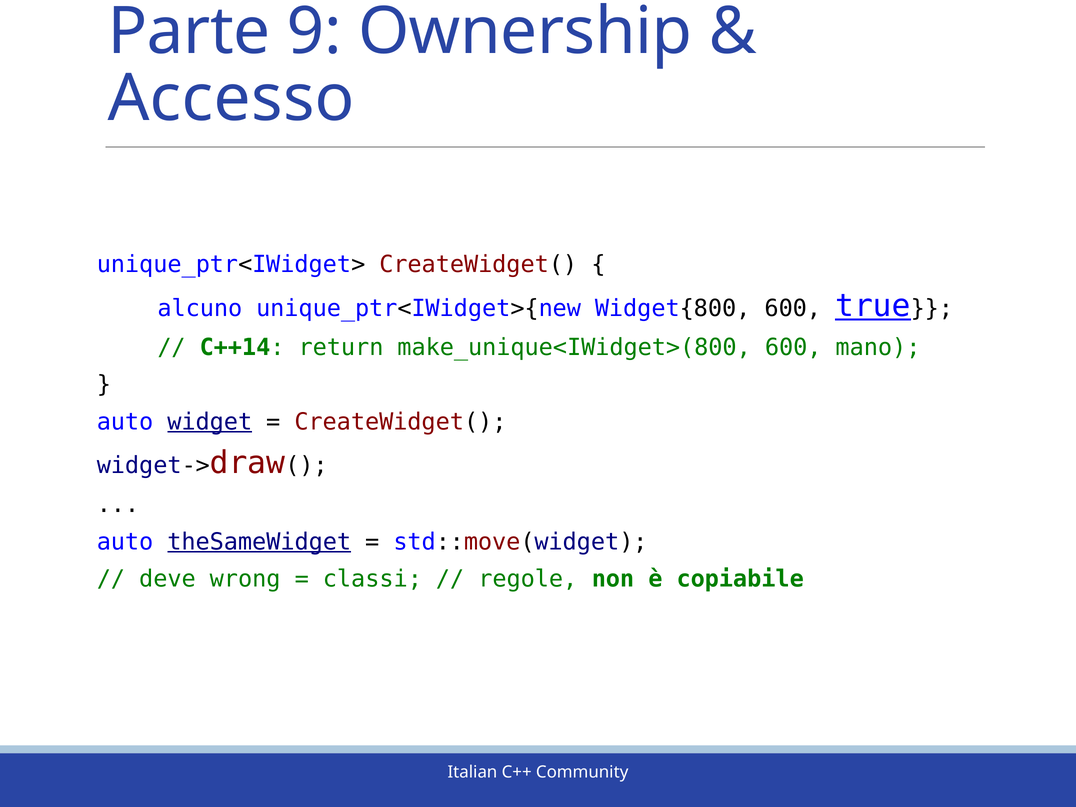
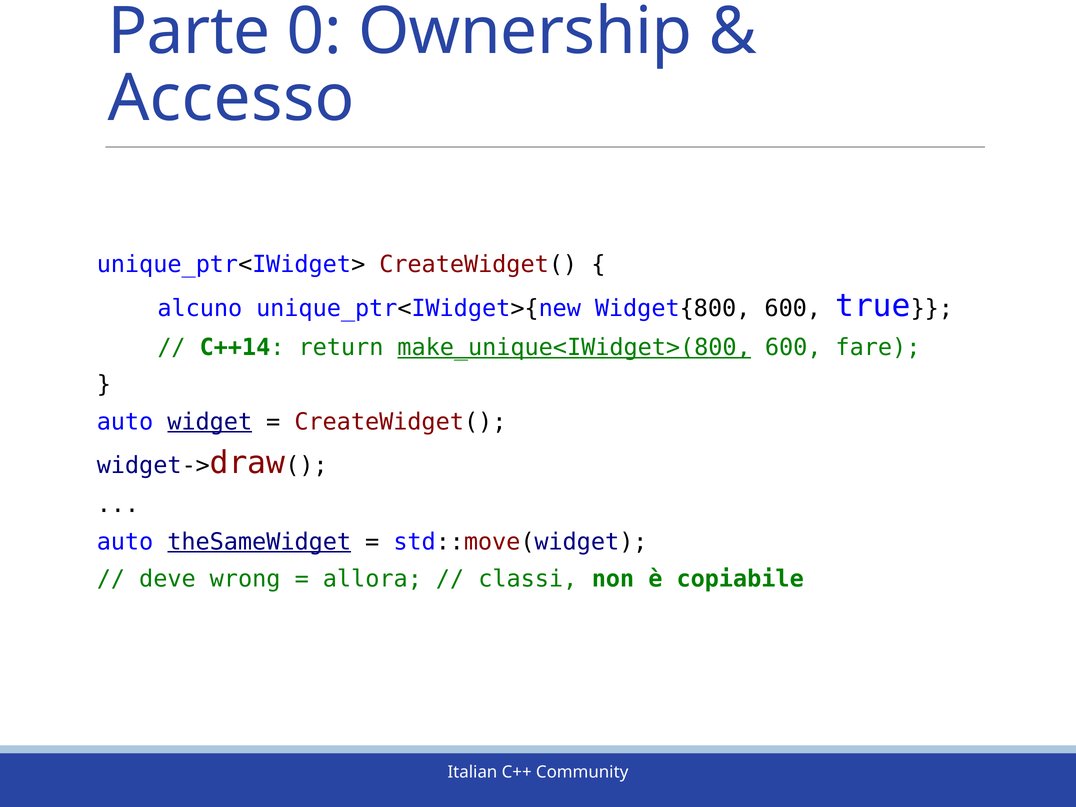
9: 9 -> 0 (314, 32)
true underline: present -> none (873, 306)
make_unique<IWidget>(800 underline: none -> present (574, 347)
mano: mano -> fare (878, 347)
classi: classi -> allora (372, 579)
regole: regole -> classi (528, 579)
